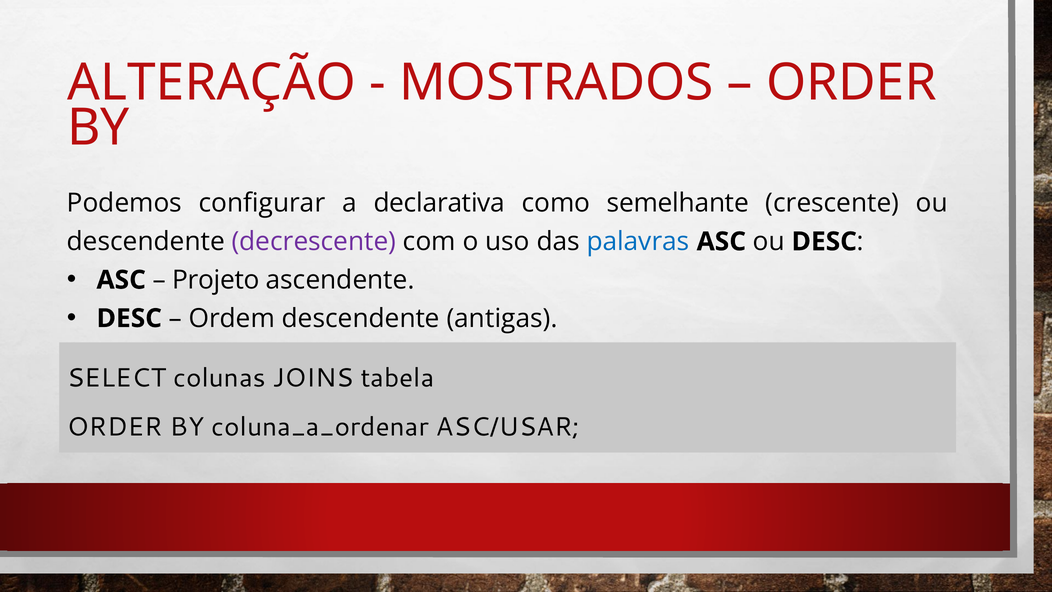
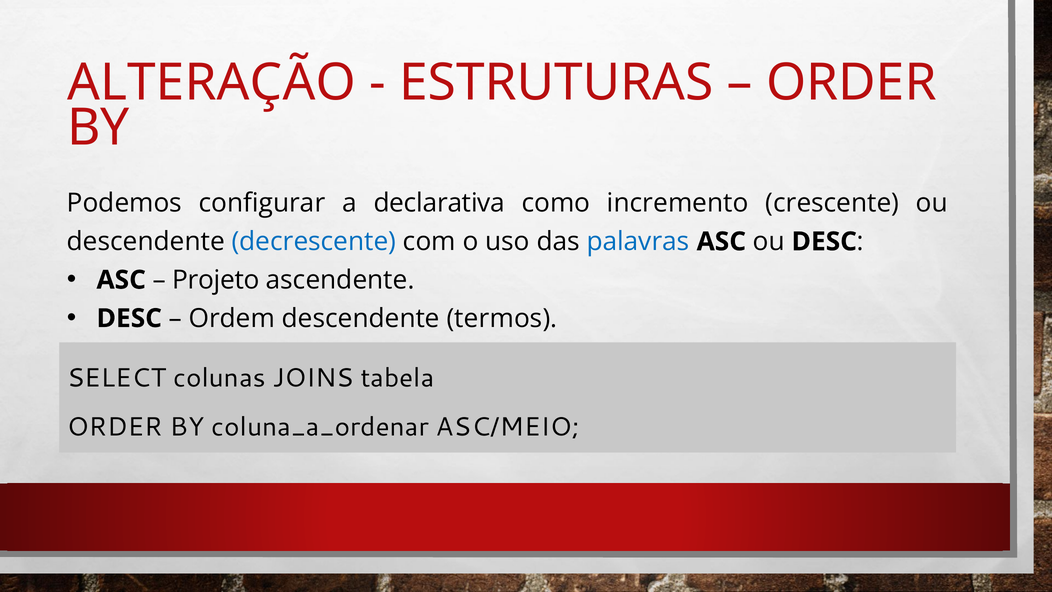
MOSTRADOS: MOSTRADOS -> ESTRUTURAS (556, 83)
semelhante: semelhante -> incremento (678, 203)
decrescente colour: purple -> blue (314, 241)
antigas: antigas -> termos (502, 318)
ASC/USAR: ASC/USAR -> ASC/MEIO (508, 427)
